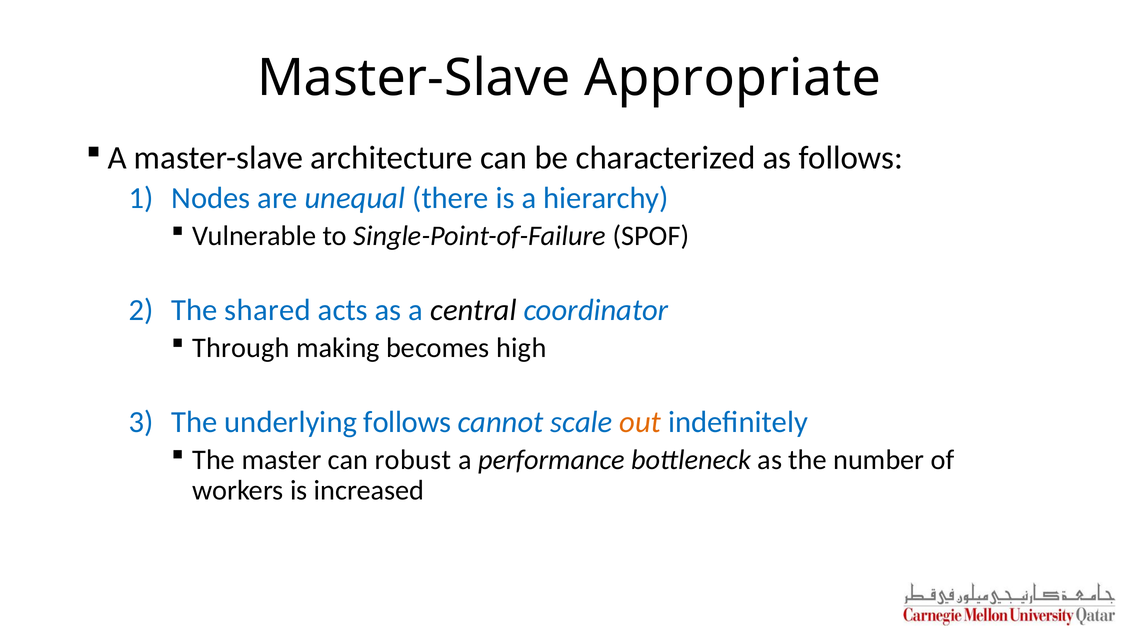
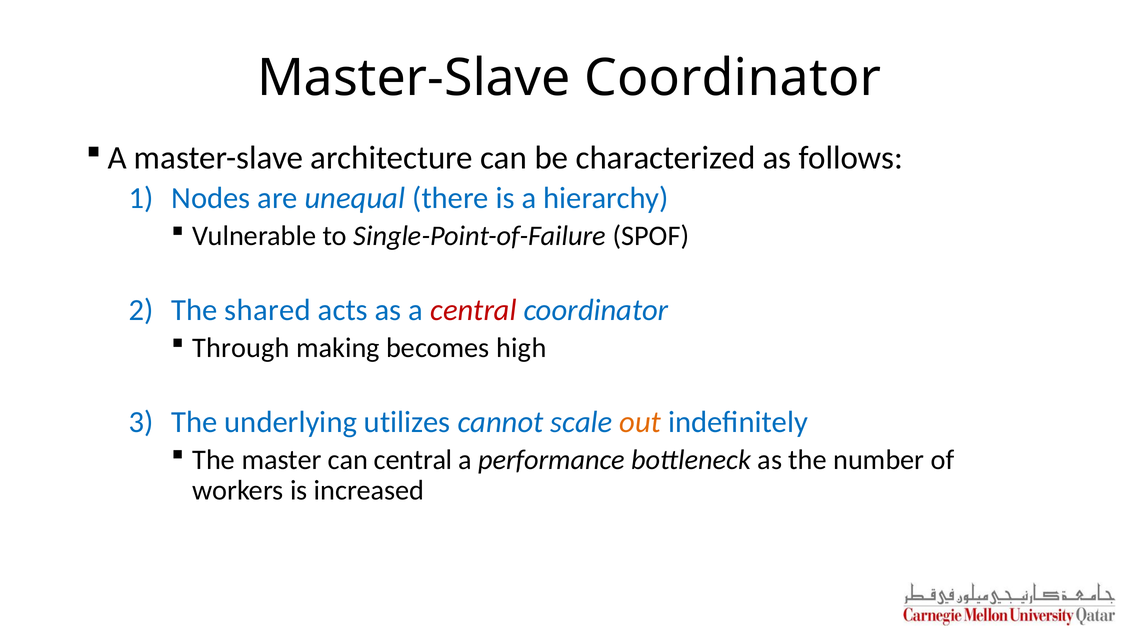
Master-Slave Appropriate: Appropriate -> Coordinator (733, 78)
central colour: black -> red (474, 310)
underlying follows: follows -> utilizes (407, 422)
can robust: robust -> central (413, 460)
